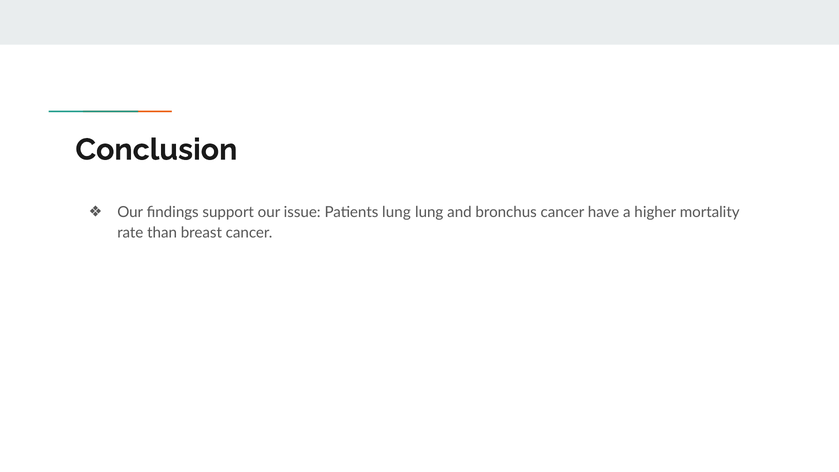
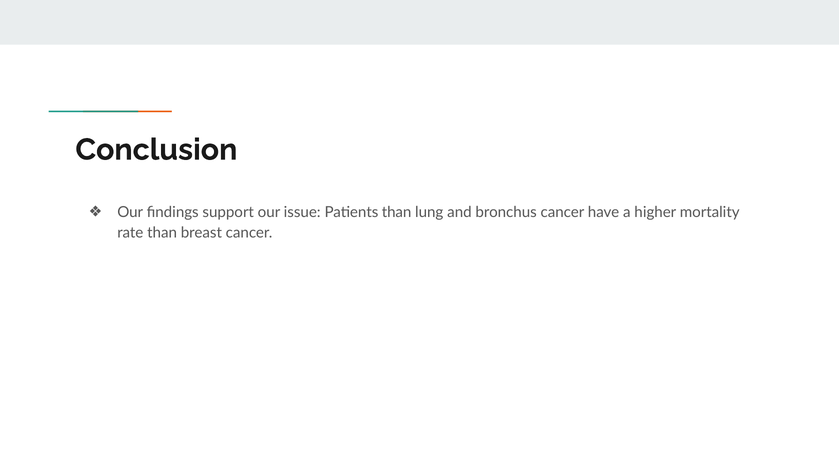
Patients lung: lung -> than (397, 212)
